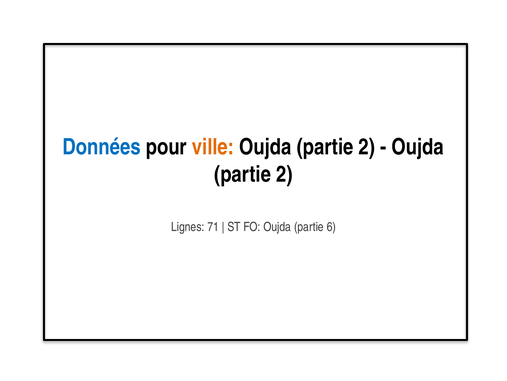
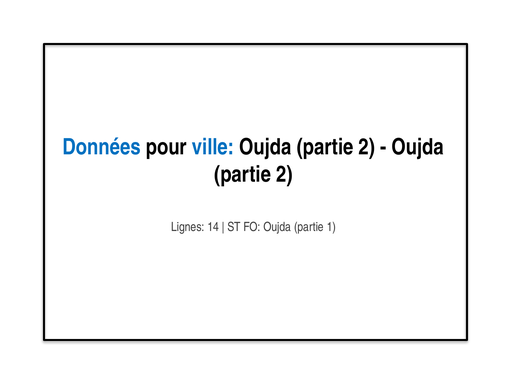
ville colour: orange -> blue (213, 147)
71: 71 -> 14 (213, 227)
6: 6 -> 1 (331, 227)
